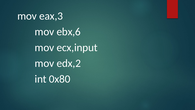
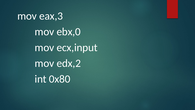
ebx,6: ebx,6 -> ebx,0 (69, 32)
